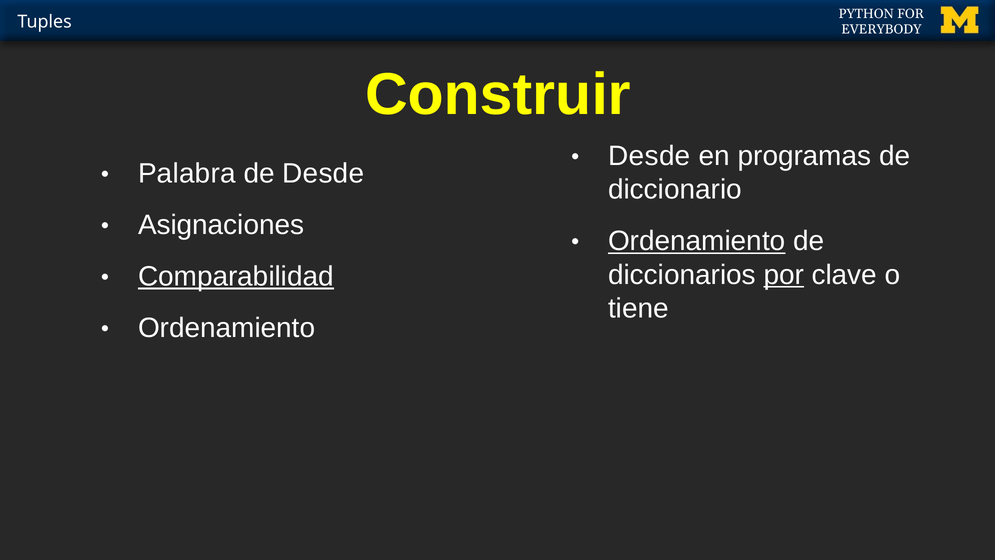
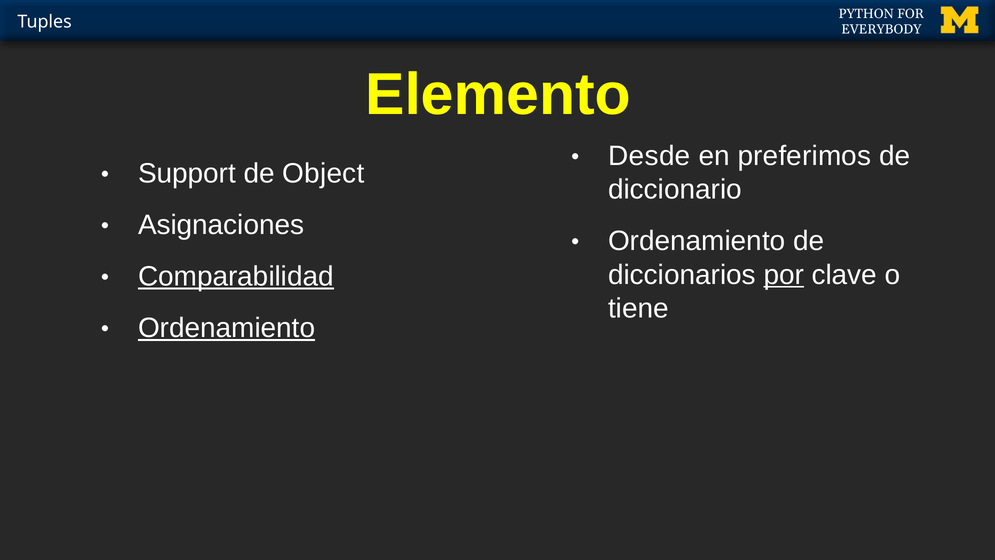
Construir: Construir -> Elemento (498, 95)
programas: programas -> preferimos (804, 156)
Palabra: Palabra -> Support (187, 173)
de Desde: Desde -> Object (323, 173)
Ordenamiento underline: present -> none (697, 241)
Ordenamiento underline: none -> present (227, 328)
